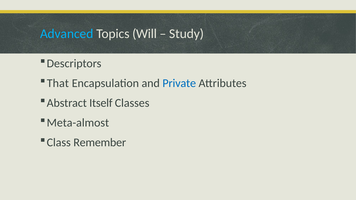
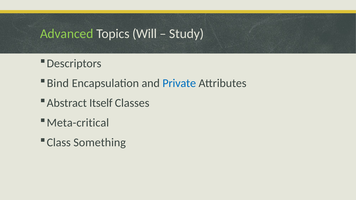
Advanced colour: light blue -> light green (67, 34)
That: That -> Bind (58, 83)
Meta-almost: Meta-almost -> Meta-critical (78, 123)
Remember: Remember -> Something (100, 143)
